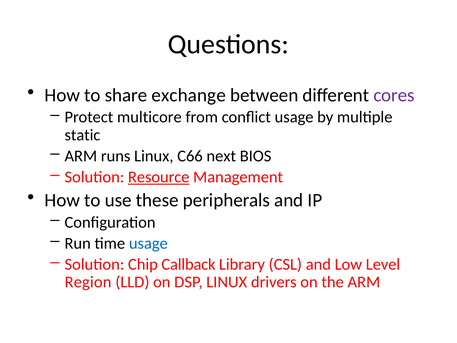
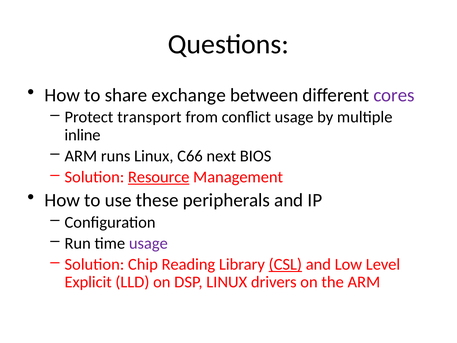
multicore: multicore -> transport (149, 117)
static: static -> inline (83, 135)
usage colour: blue -> purple (148, 243)
Callback: Callback -> Reading (188, 264)
CSL underline: none -> present (285, 264)
Region: Region -> Explicit (88, 282)
